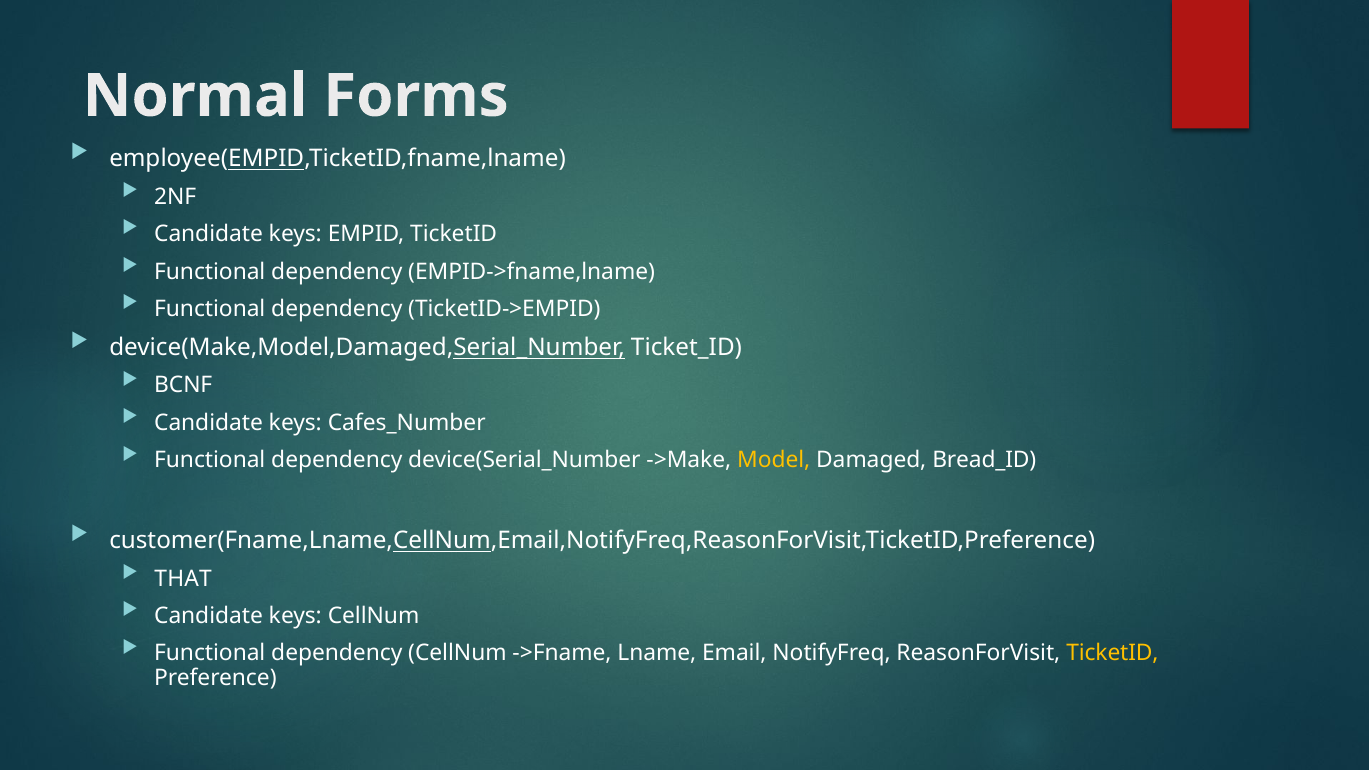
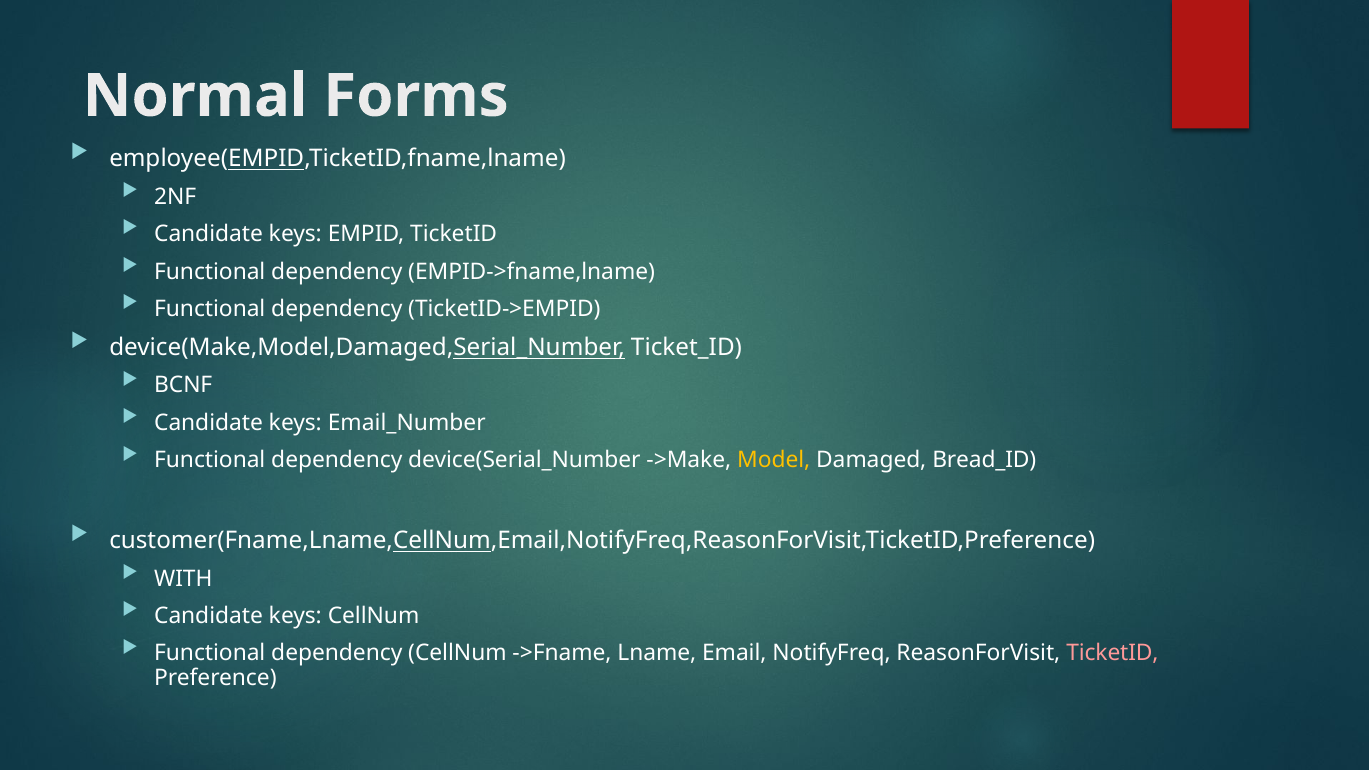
Cafes_Number: Cafes_Number -> Email_Number (407, 423)
THAT: THAT -> WITH (183, 579)
TicketID colour: yellow -> pink (1112, 653)
